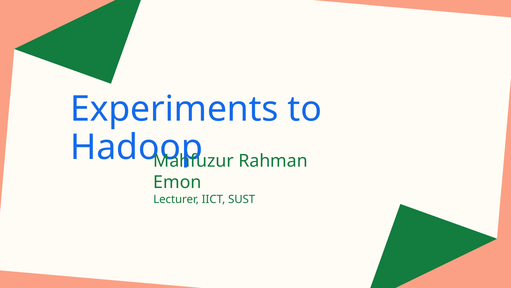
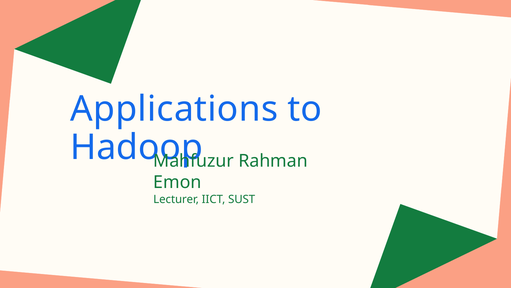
Experiments: Experiments -> Applications (174, 109)
